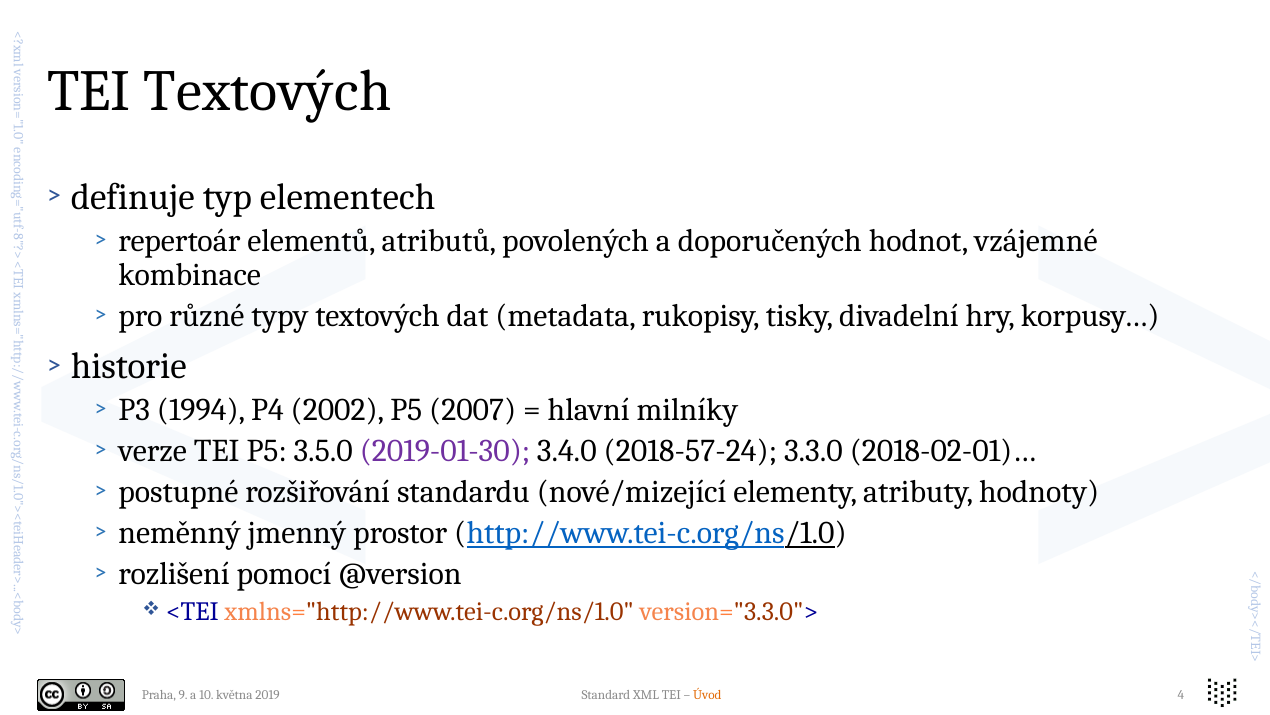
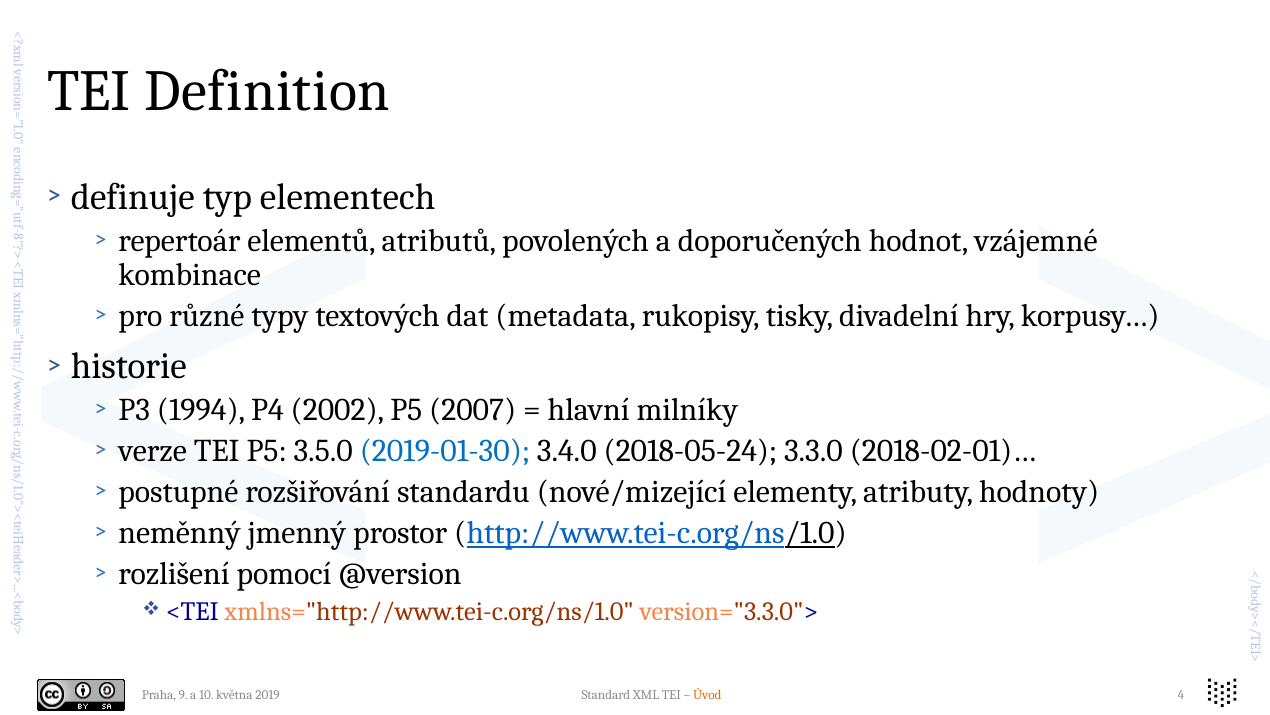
TEI Textových: Textových -> Definition (267, 91)
2019-01-30 colour: purple -> blue (445, 451)
2018-57-24: 2018-57-24 -> 2018-05-24 (691, 451)
